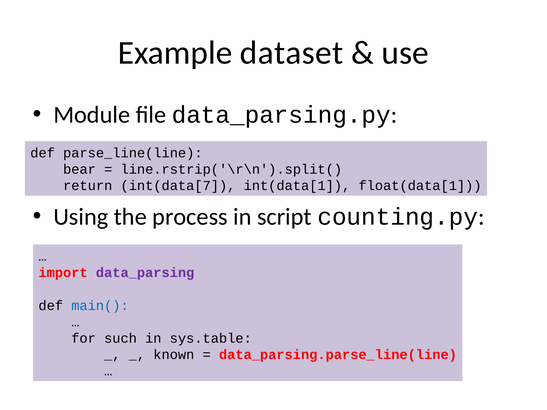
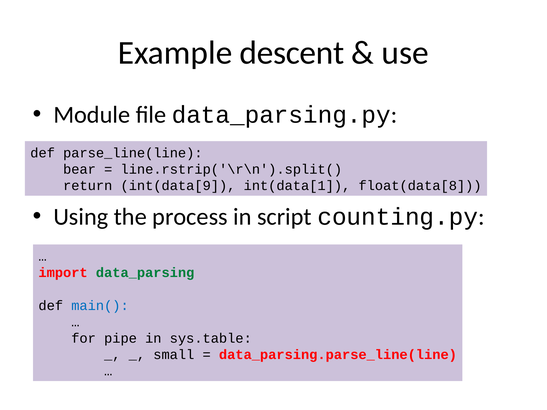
dataset: dataset -> descent (292, 53)
int(data[7: int(data[7 -> int(data[9 (178, 186)
float(data[1: float(data[1 -> float(data[8 (420, 186)
data_parsing colour: purple -> green (145, 273)
such: such -> pipe (121, 339)
known: known -> small (174, 355)
